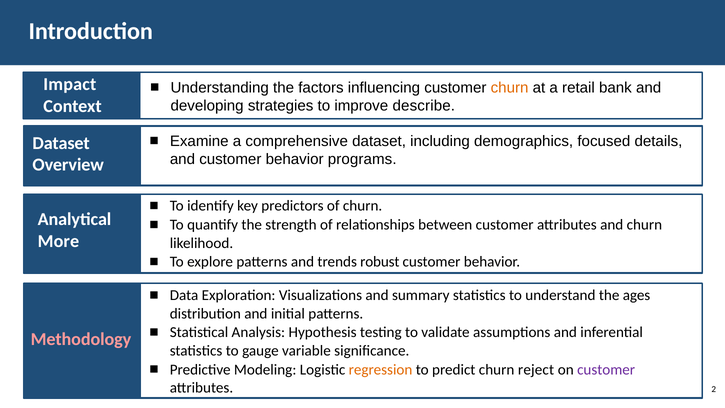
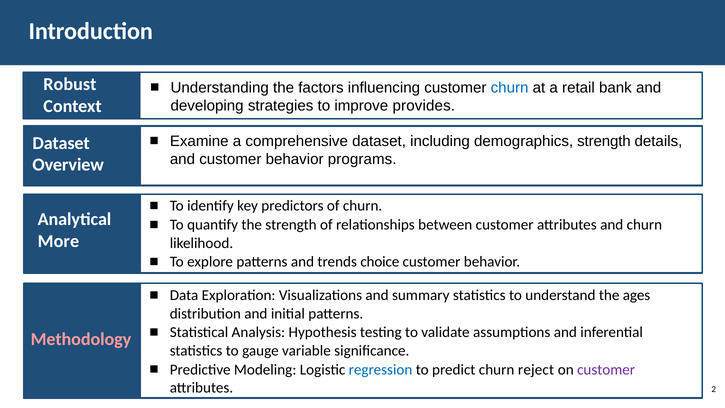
Impact: Impact -> Robust (70, 84)
churn colour: orange -> blue (510, 87)
describe: describe -> provides (424, 106)
demographics focused: focused -> strength (604, 141)
robust: robust -> choice (380, 262)
regression colour: orange -> blue (381, 369)
